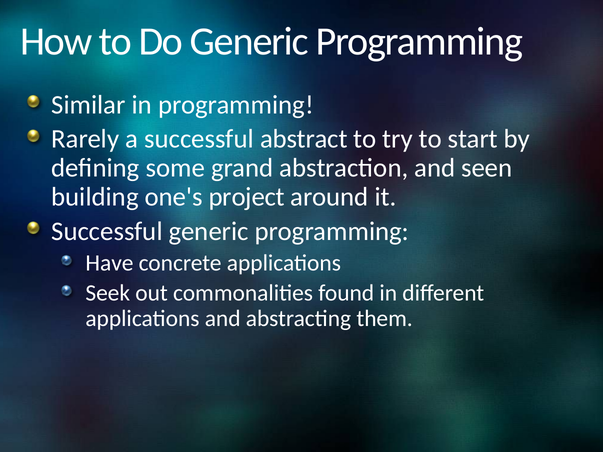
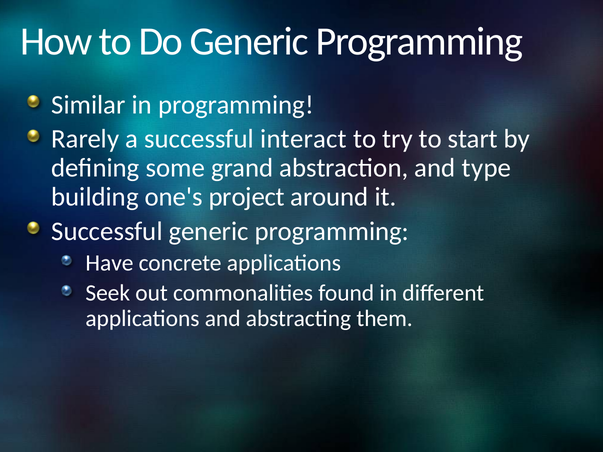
abstract: abstract -> interact (304, 139)
seen: seen -> type (487, 168)
